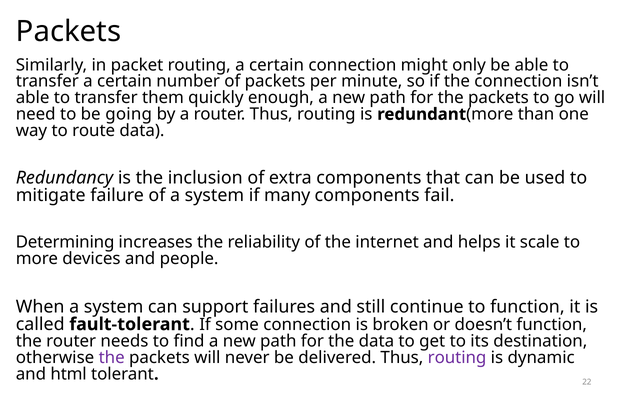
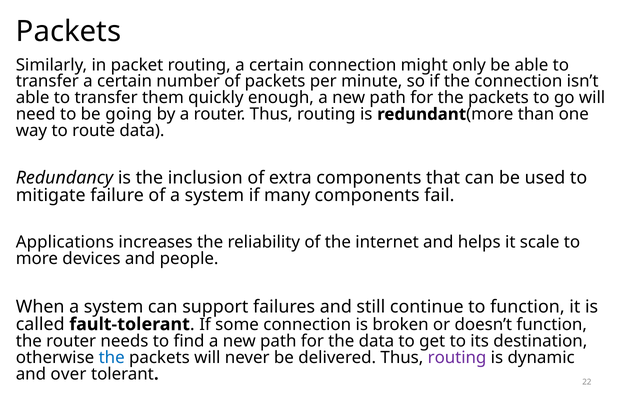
Determining: Determining -> Applications (65, 243)
the colour: purple -> blue (112, 358)
html: html -> over (68, 374)
